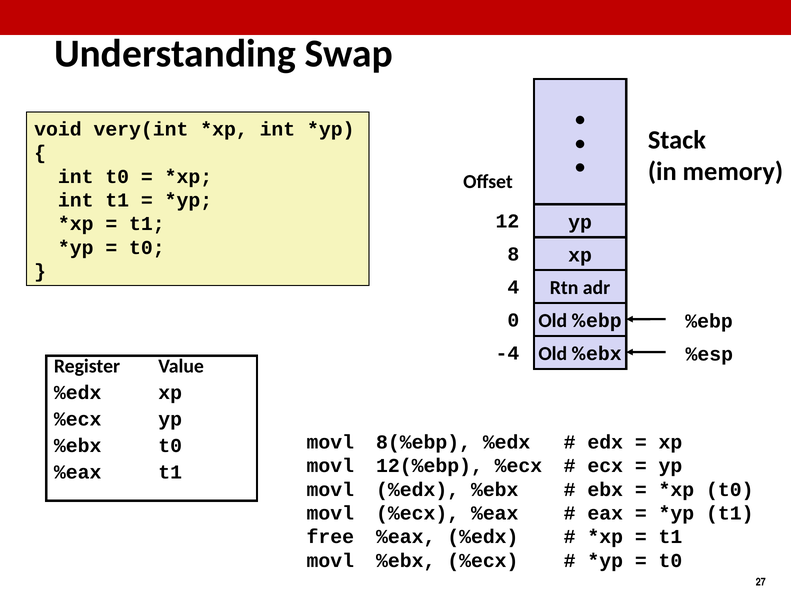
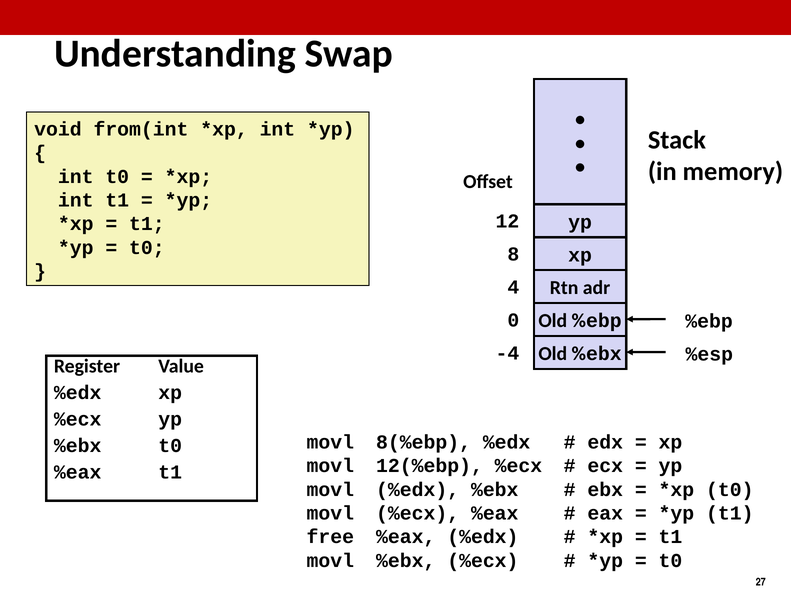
very(int: very(int -> from(int (141, 129)
